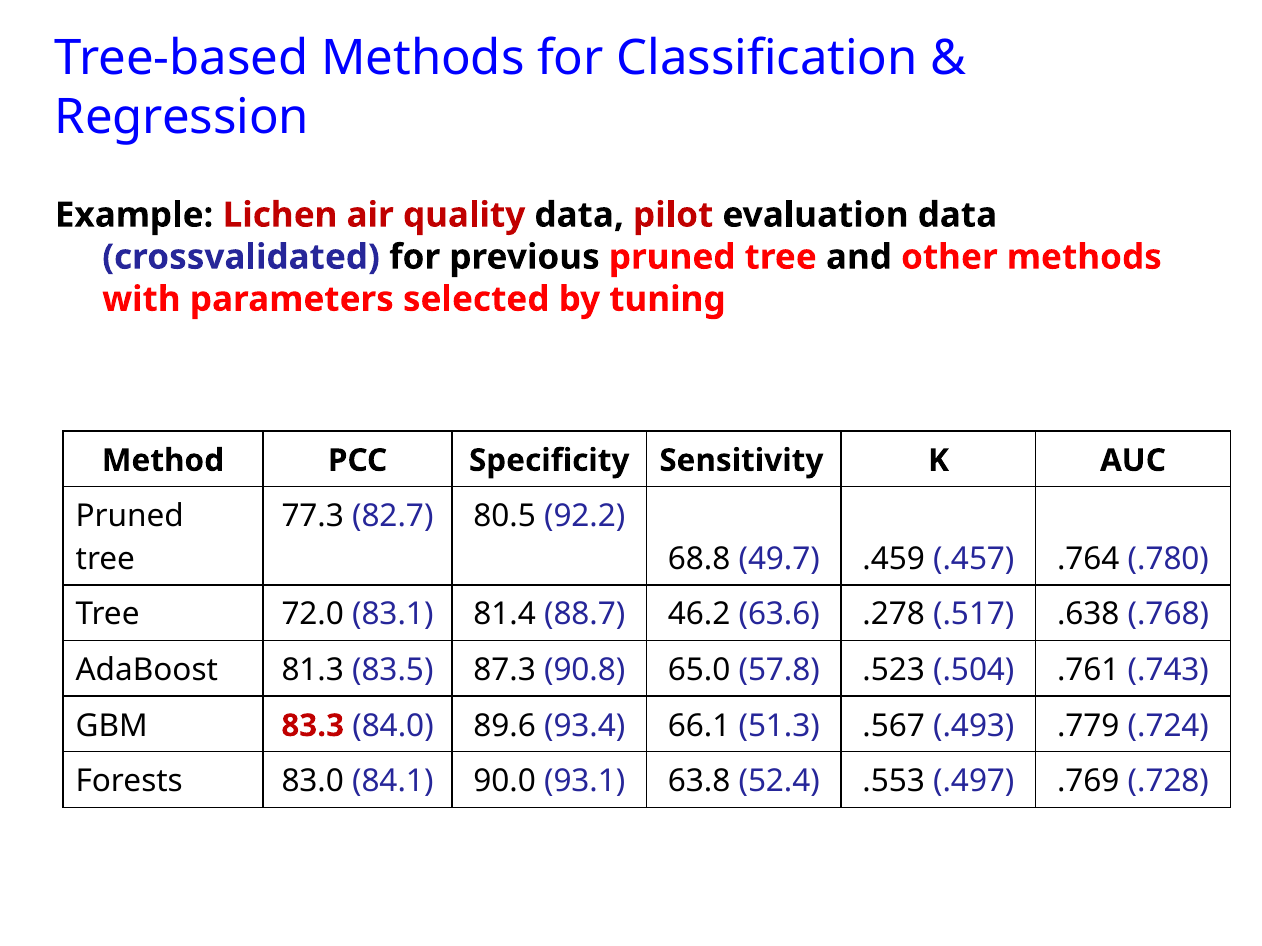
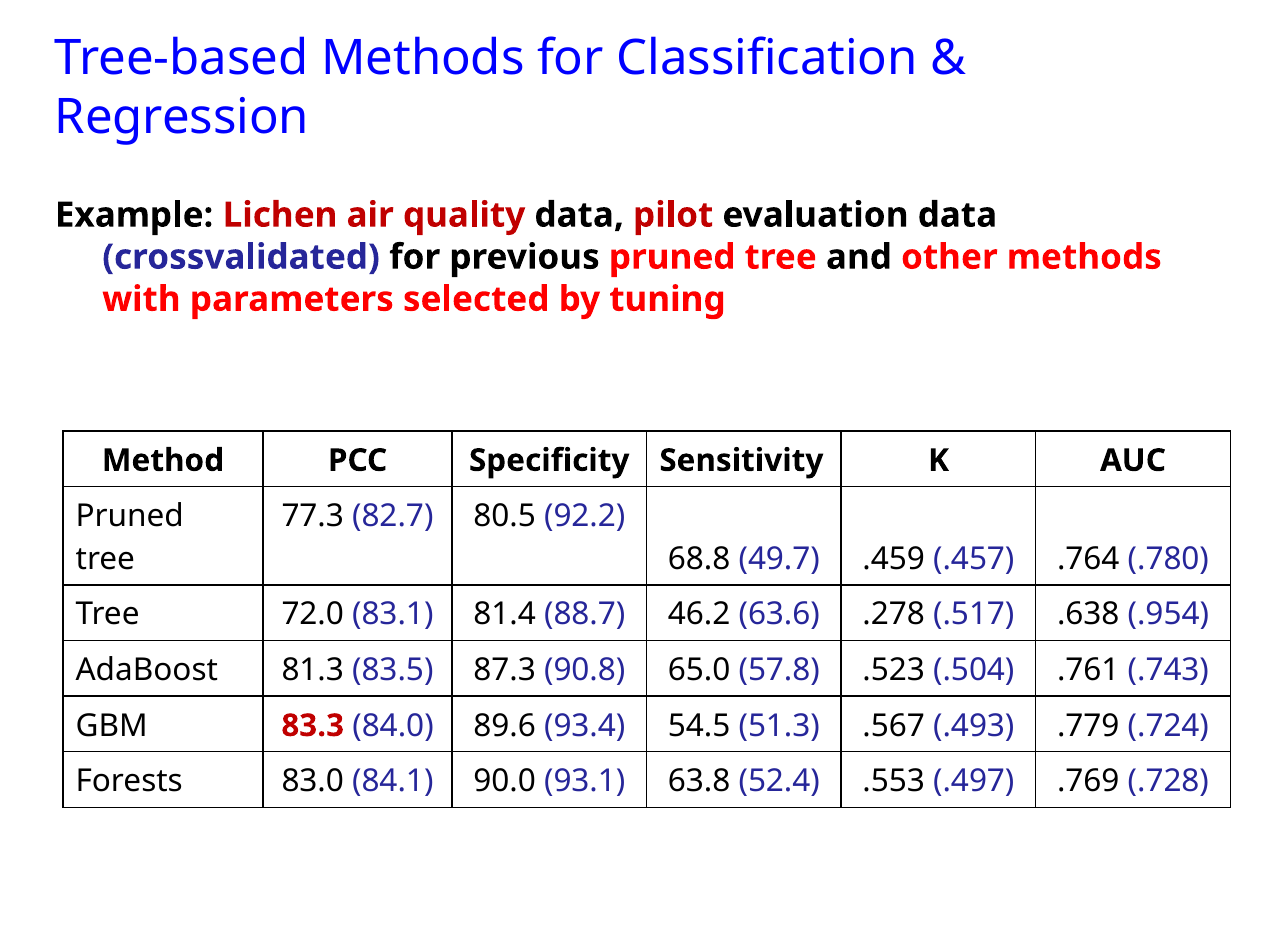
.768: .768 -> .954 (1168, 615)
66.1: 66.1 -> 54.5 (699, 726)
